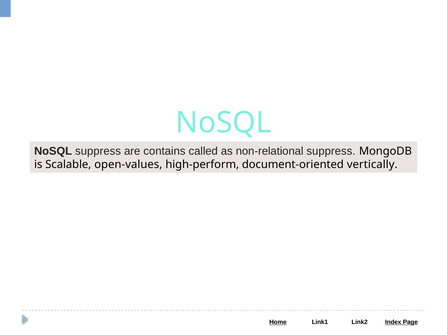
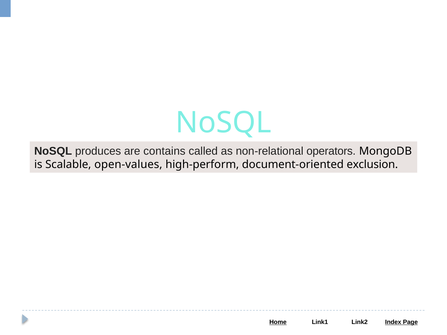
NoSQL suppress: suppress -> produces (98, 151)
non-relational suppress: suppress -> operators (331, 151)
vertically: vertically -> exclusion (372, 165)
